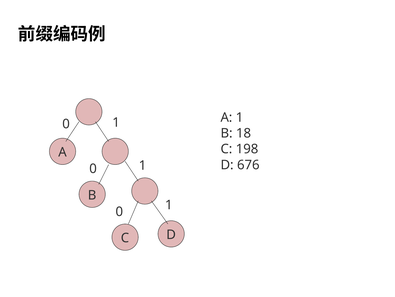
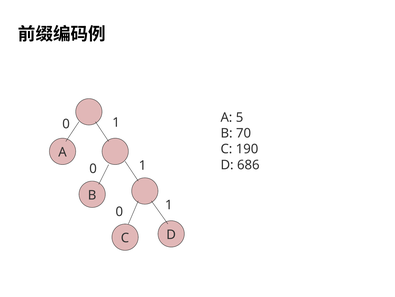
A 1: 1 -> 5 (240, 117)
18: 18 -> 70 (244, 133)
198: 198 -> 190 (247, 149)
676: 676 -> 686 (248, 165)
